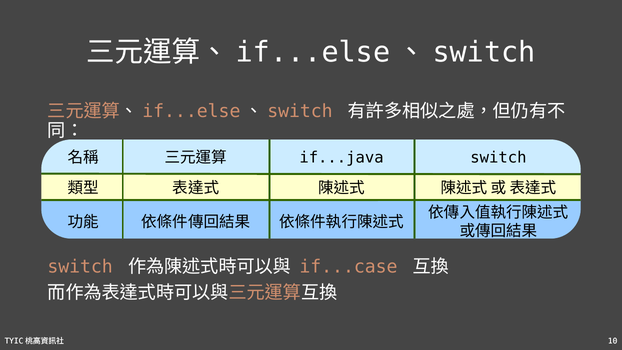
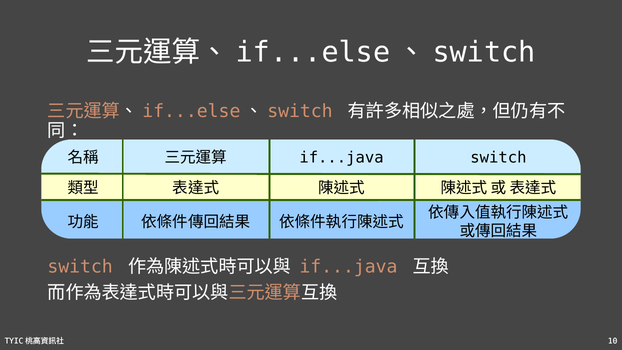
if...case: if...case -> if...java (348, 267)
